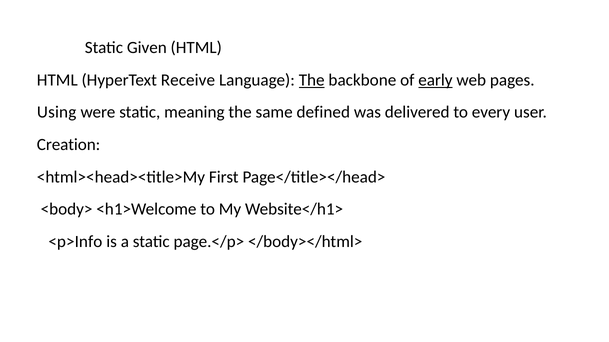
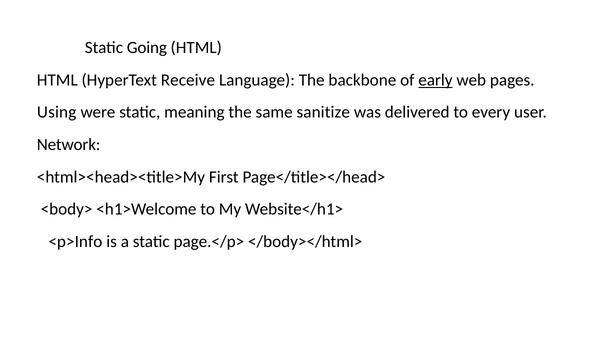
Given: Given -> Going (147, 48)
The underline: present -> none (312, 80)
defined: defined -> sanitize (323, 113)
Creation: Creation -> Network (69, 145)
